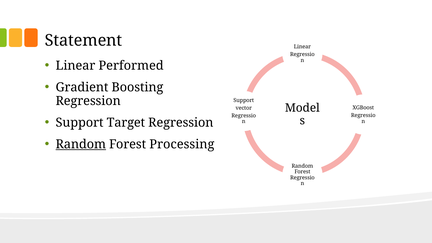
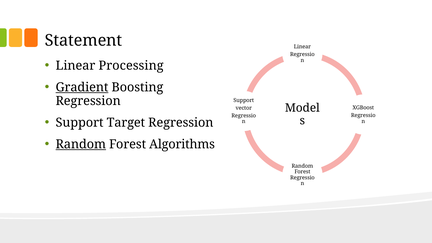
Performed: Performed -> Processing (131, 66)
Gradient underline: none -> present (82, 87)
Processing: Processing -> Algorithms (182, 144)
